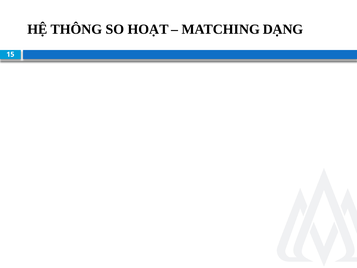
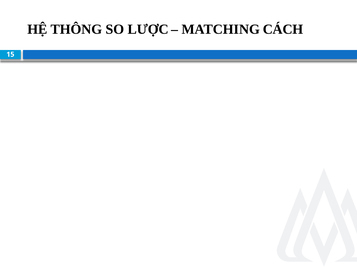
HOẠT: HOẠT -> LƯỢC (148, 29)
DẠNG: DẠNG -> CÁCH (283, 29)
